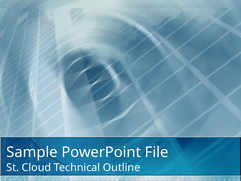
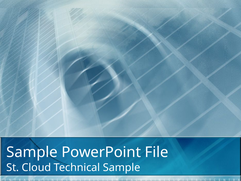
Technical Outline: Outline -> Sample (122, 167)
